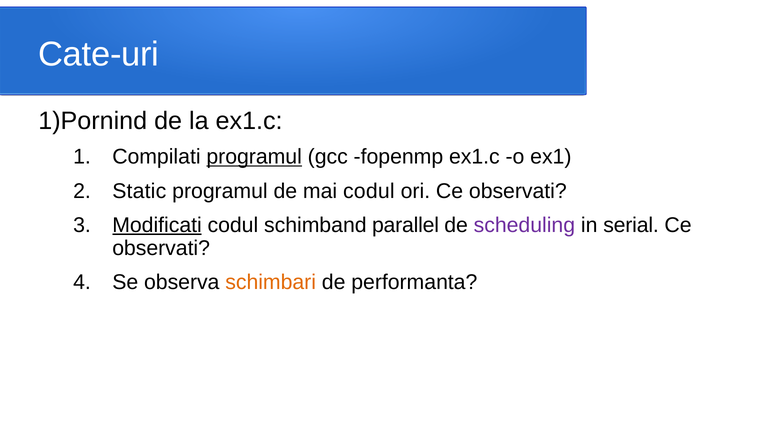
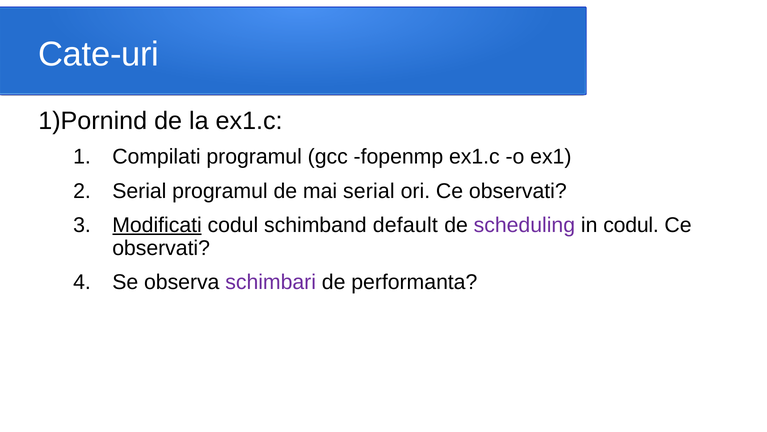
programul underline: present -> none (254, 157)
Static: Static -> Serial (139, 191)
mai codul: codul -> serial (369, 191)
parallel: parallel -> default (405, 225)
in serial: serial -> codul (631, 225)
schimbari colour: orange -> purple (271, 282)
